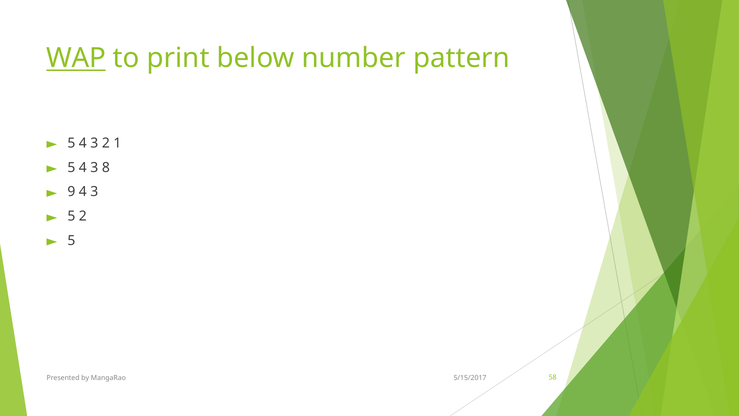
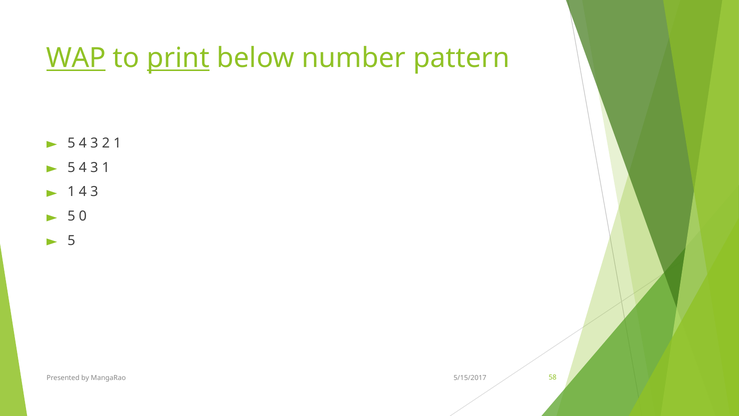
print underline: none -> present (178, 58)
3 8: 8 -> 1 (106, 167)
9: 9 -> 1 (71, 192)
5 2: 2 -> 0 (83, 216)
